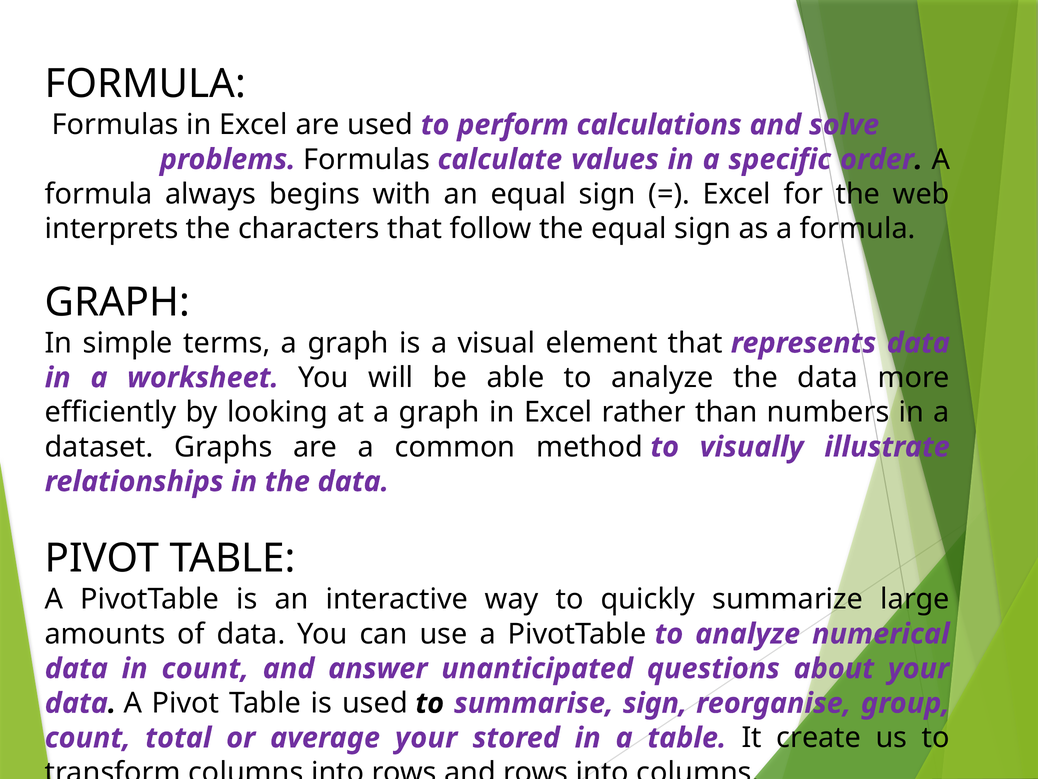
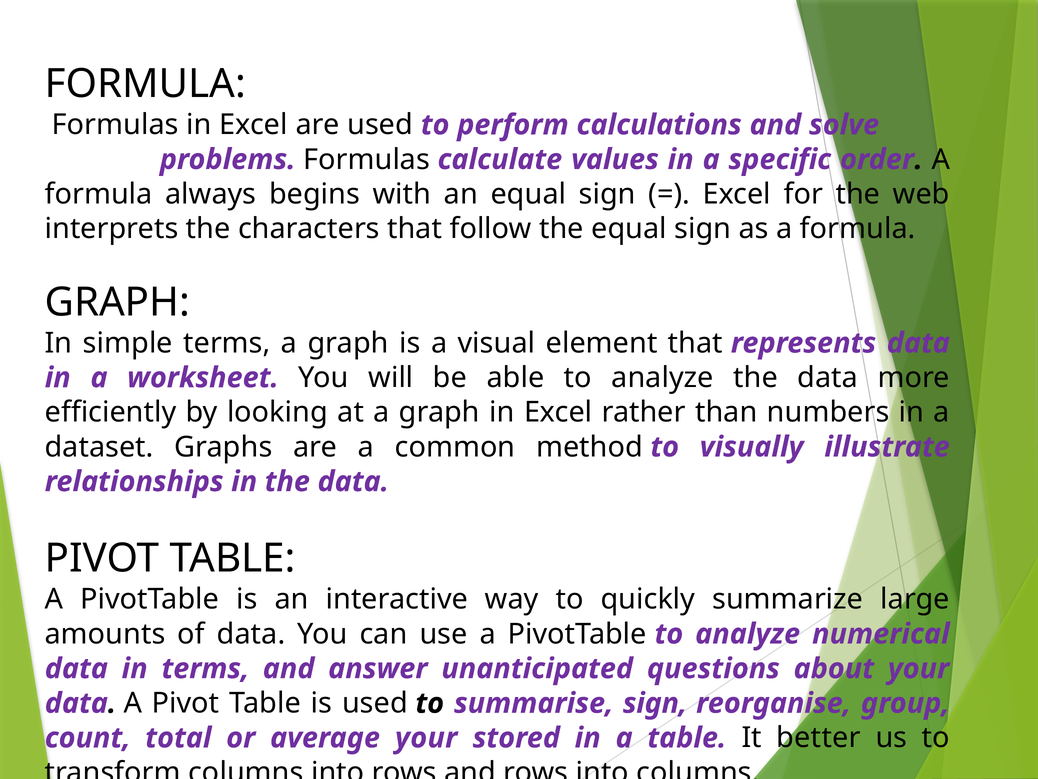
in count: count -> terms (205, 668)
create: create -> better (819, 737)
